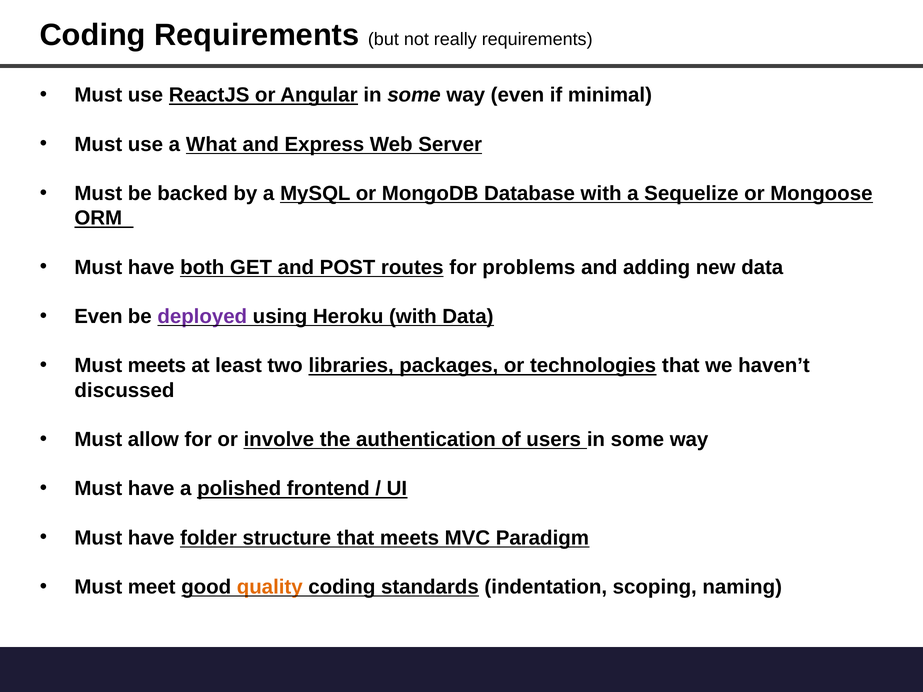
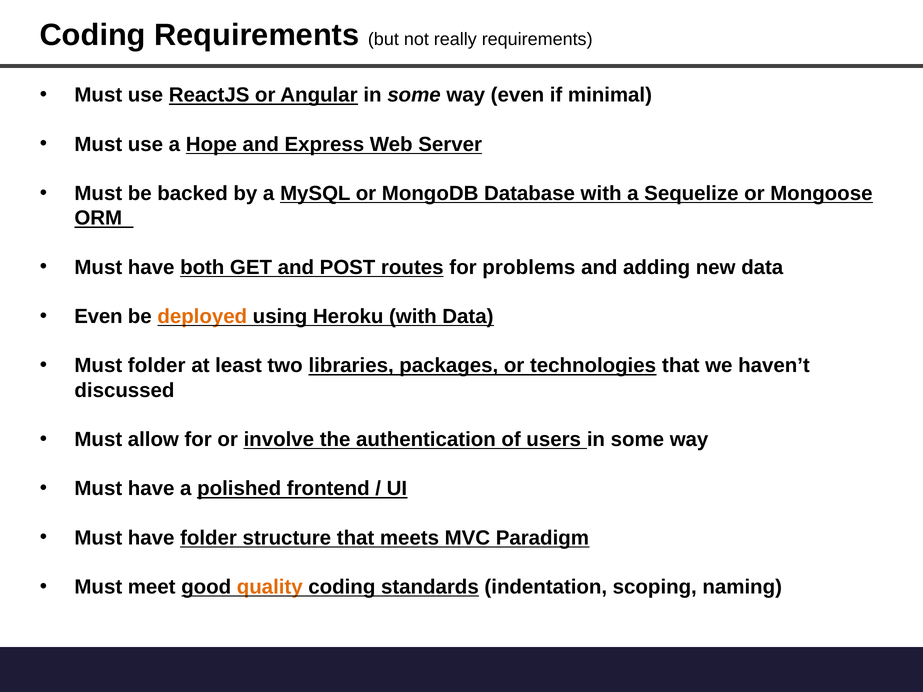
What: What -> Hope (211, 144)
deployed colour: purple -> orange (202, 317)
Must meets: meets -> folder (157, 366)
